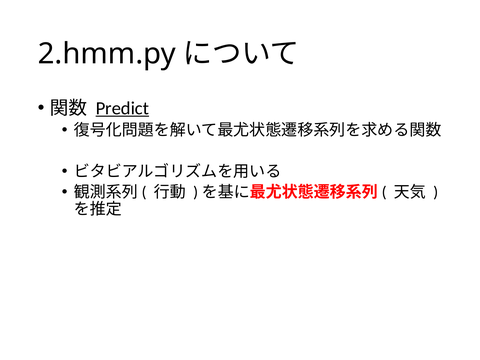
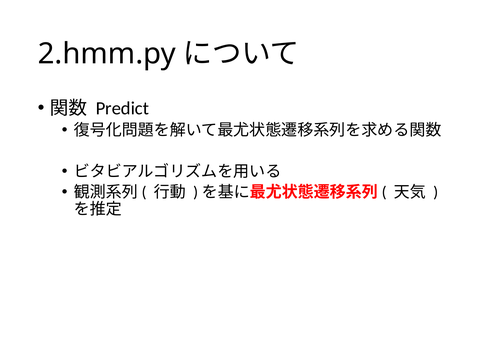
Predict underline: present -> none (122, 108)
